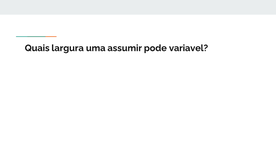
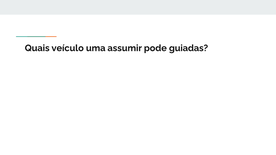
largura: largura -> veículo (68, 48)
variavel: variavel -> guiadas (189, 48)
